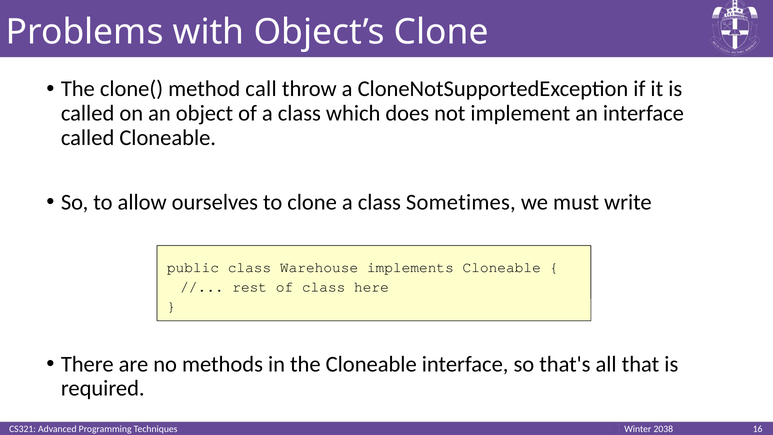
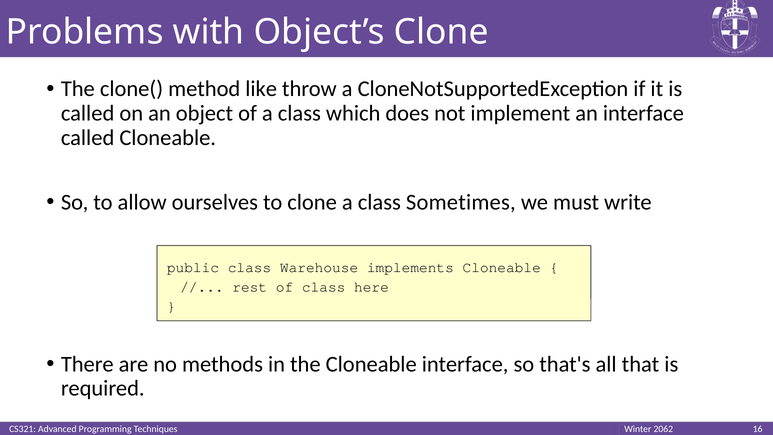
call: call -> like (261, 89)
2038: 2038 -> 2062 (663, 429)
